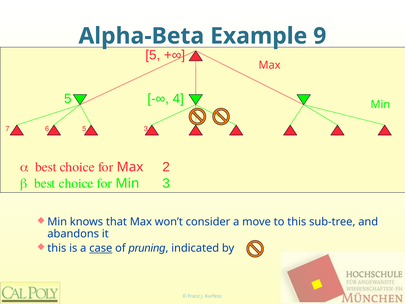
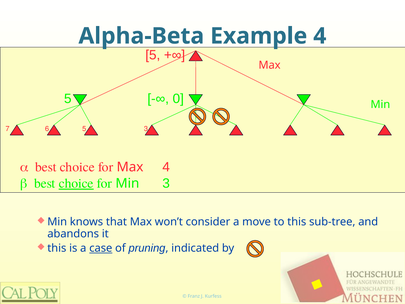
Example 9: 9 -> 4 (320, 36)
4: 4 -> 0 (178, 99)
Max 2: 2 -> 4 (166, 167)
choice underline: none -> present (76, 183)
